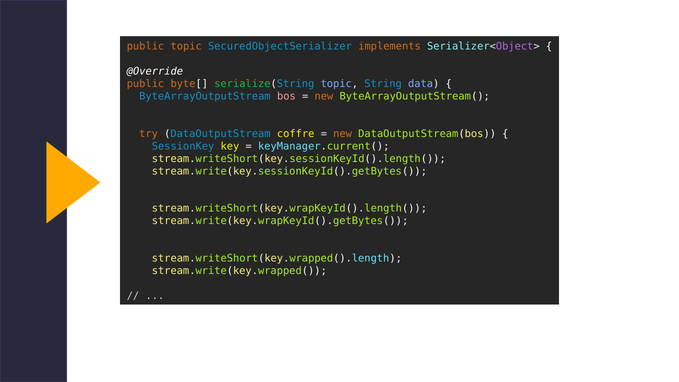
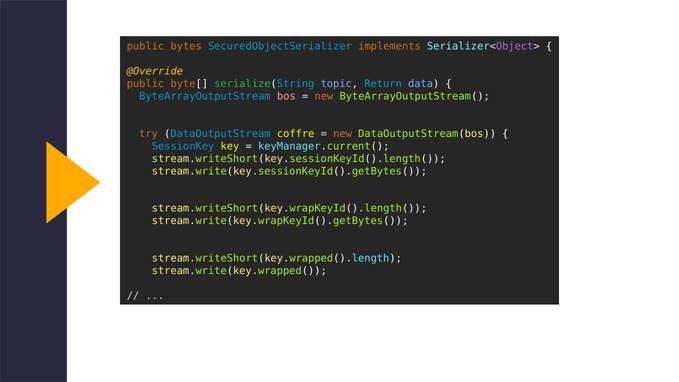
public topic: topic -> bytes (186, 47)
@Override colour: white -> yellow (155, 71)
String: String -> Return (383, 84)
